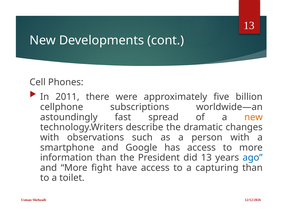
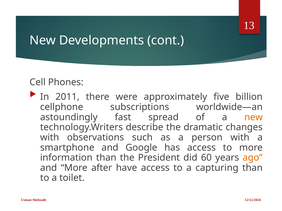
did 13: 13 -> 60 (206, 158)
ago colour: blue -> orange (253, 158)
fight: fight -> after (102, 168)
